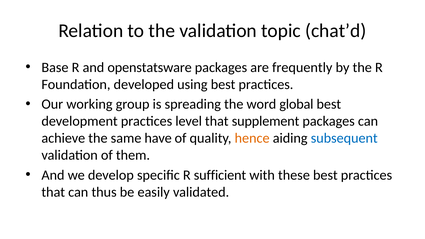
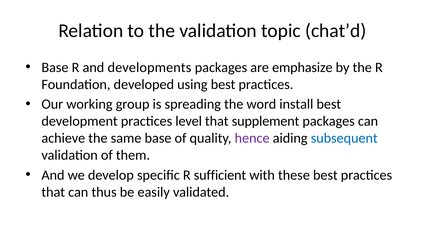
openstatsware: openstatsware -> developments (149, 67)
frequently: frequently -> emphasize (302, 67)
global: global -> install (296, 104)
same have: have -> base (158, 138)
hence colour: orange -> purple (252, 138)
